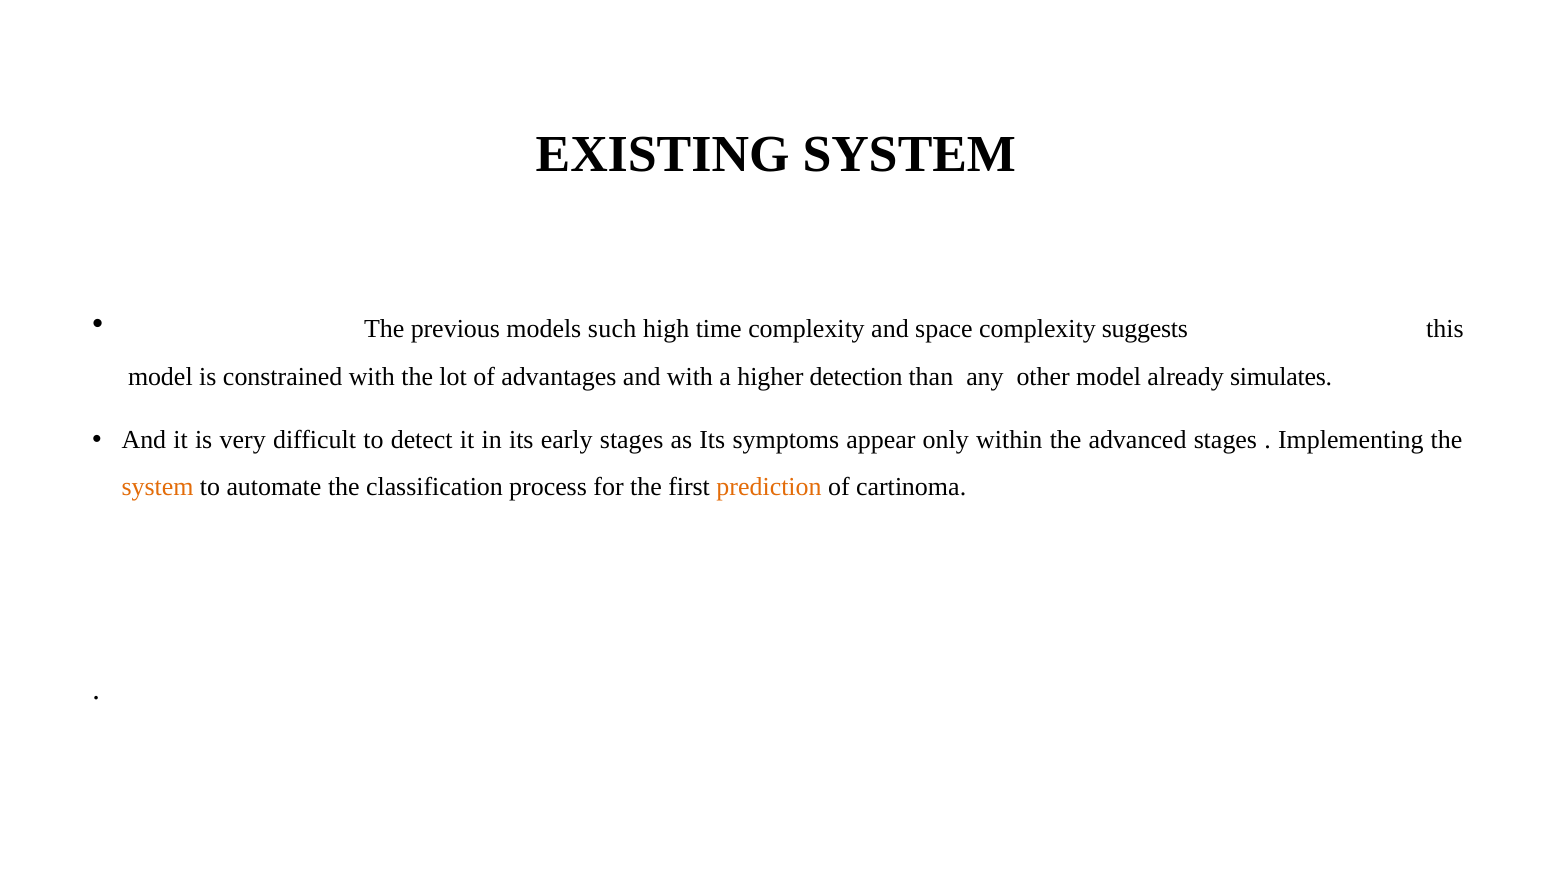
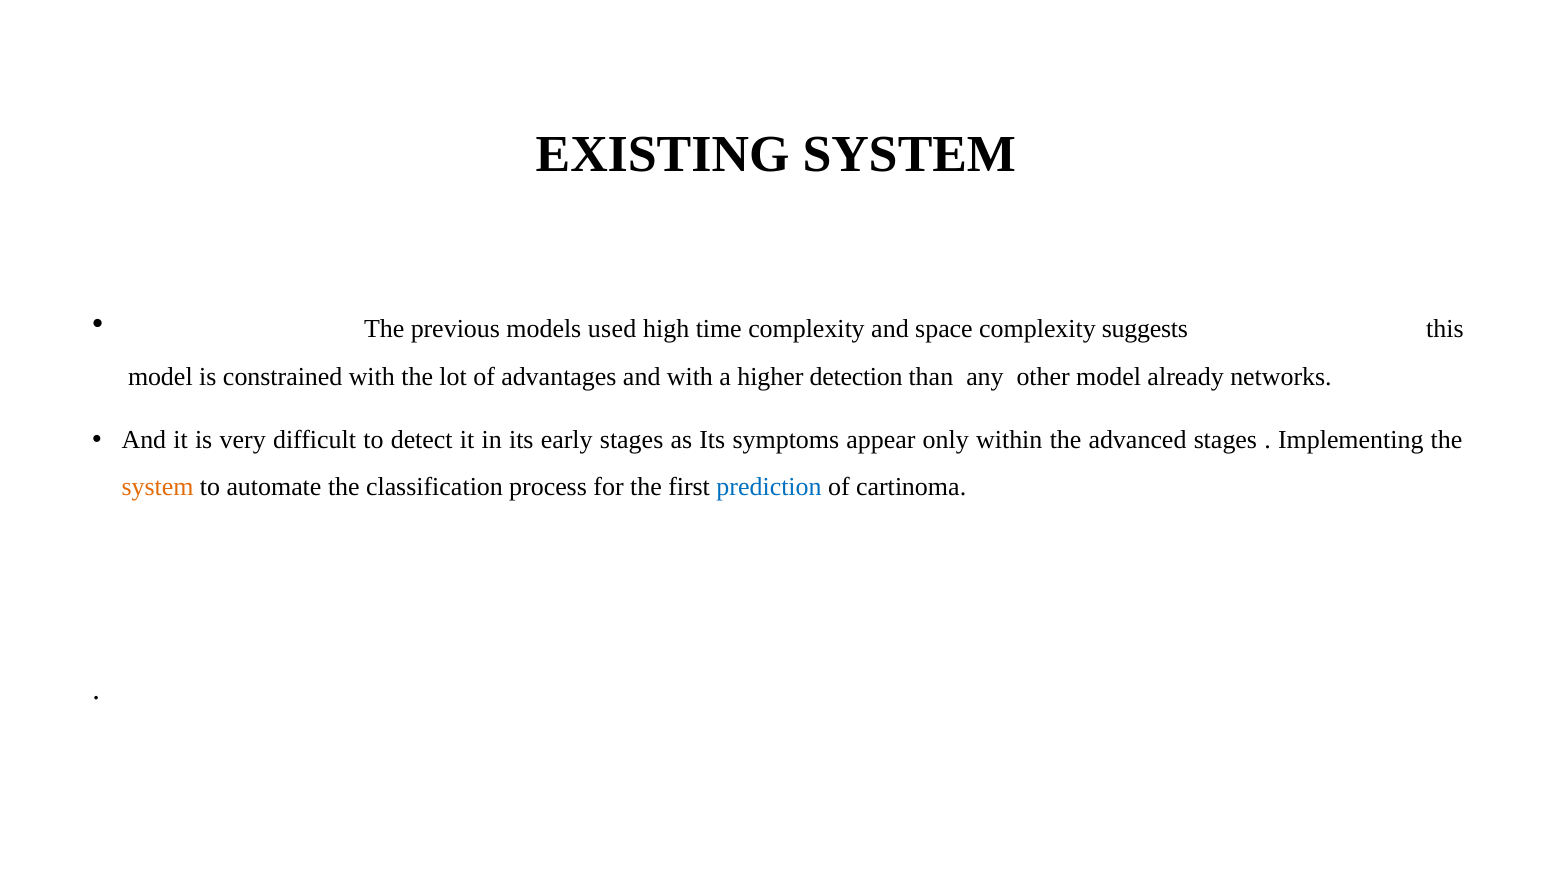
such: such -> used (612, 329)
simulates: simulates -> networks (1281, 377)
prediction colour: orange -> blue (769, 487)
